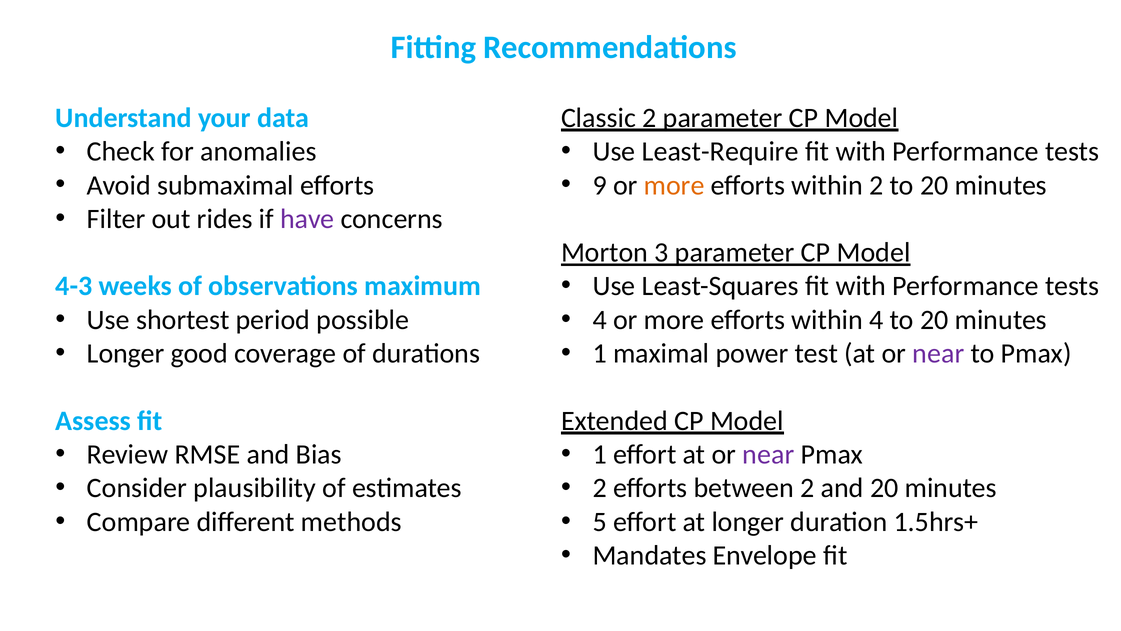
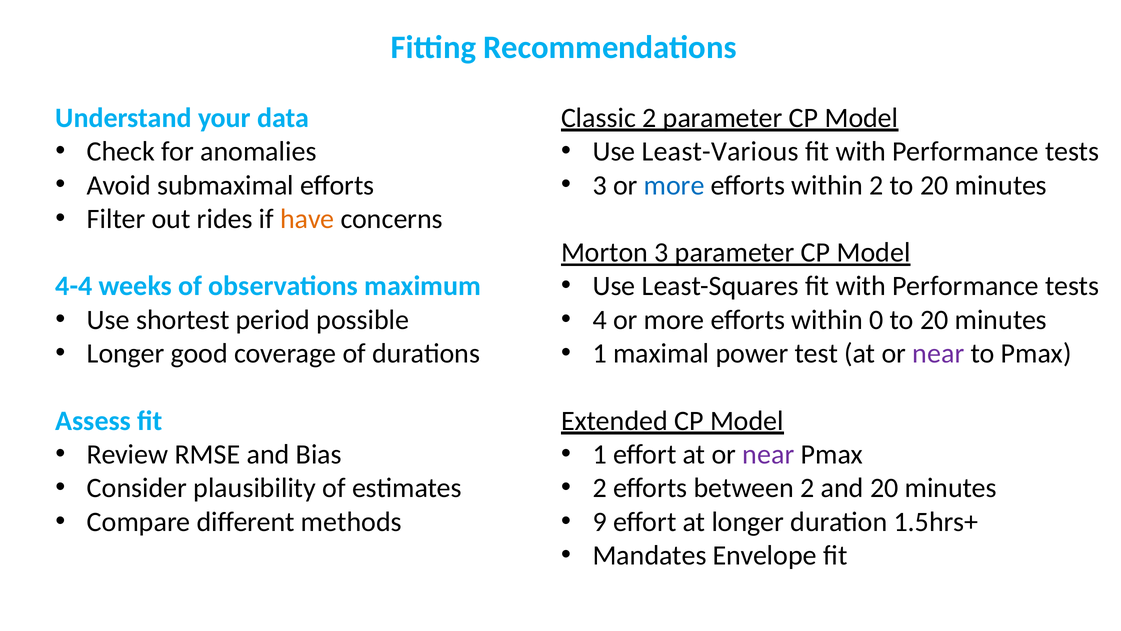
Least-Require: Least-Require -> Least-Various (720, 152)
9: 9 -> 3 (600, 185)
more colour: orange -> blue (674, 185)
have colour: purple -> orange (307, 219)
4-3: 4-3 -> 4-4 (74, 286)
within 4: 4 -> 0 (876, 320)
5: 5 -> 9 (600, 521)
